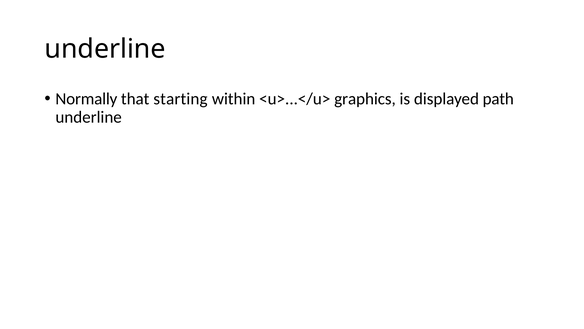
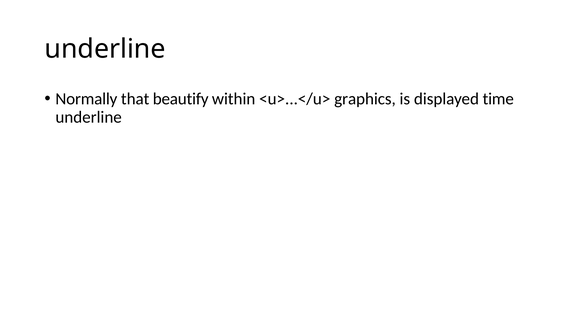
starting: starting -> beautify (181, 99)
path: path -> time (498, 99)
